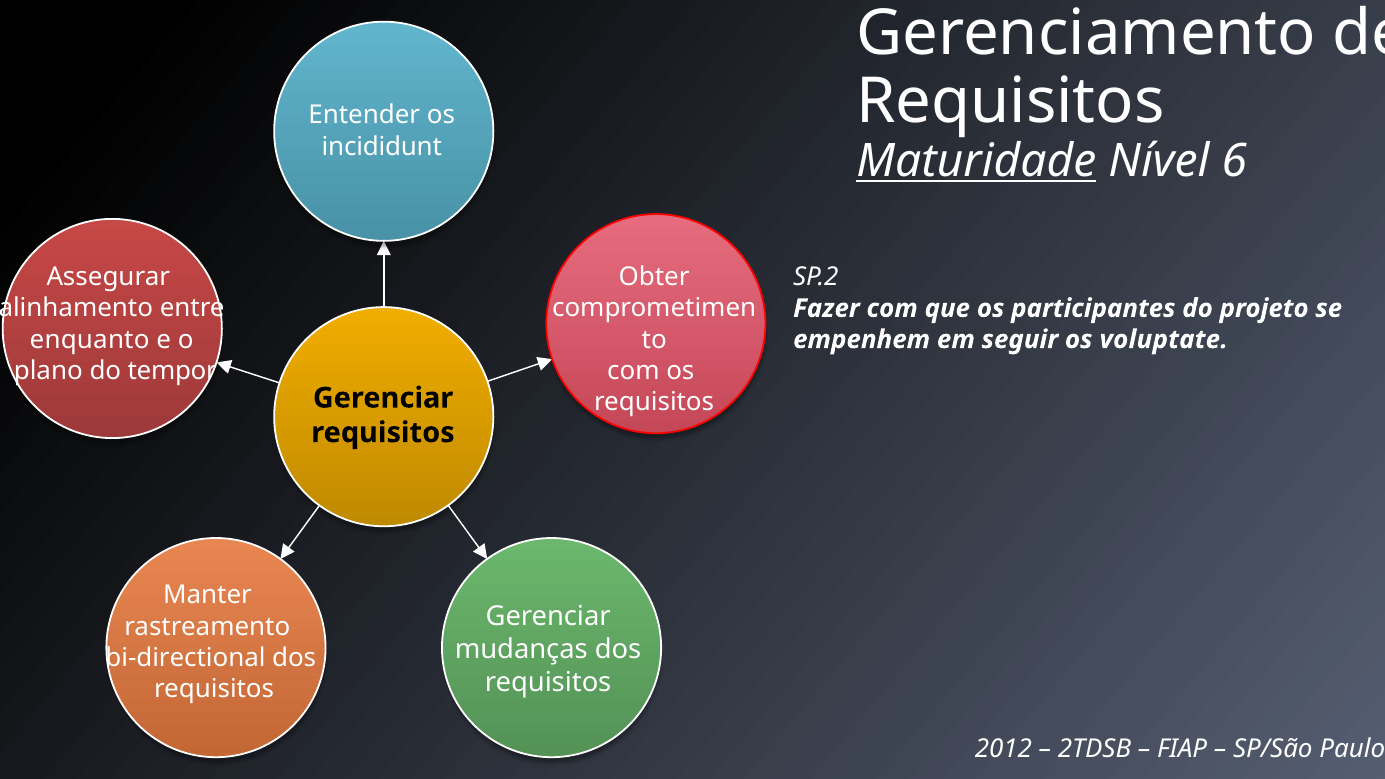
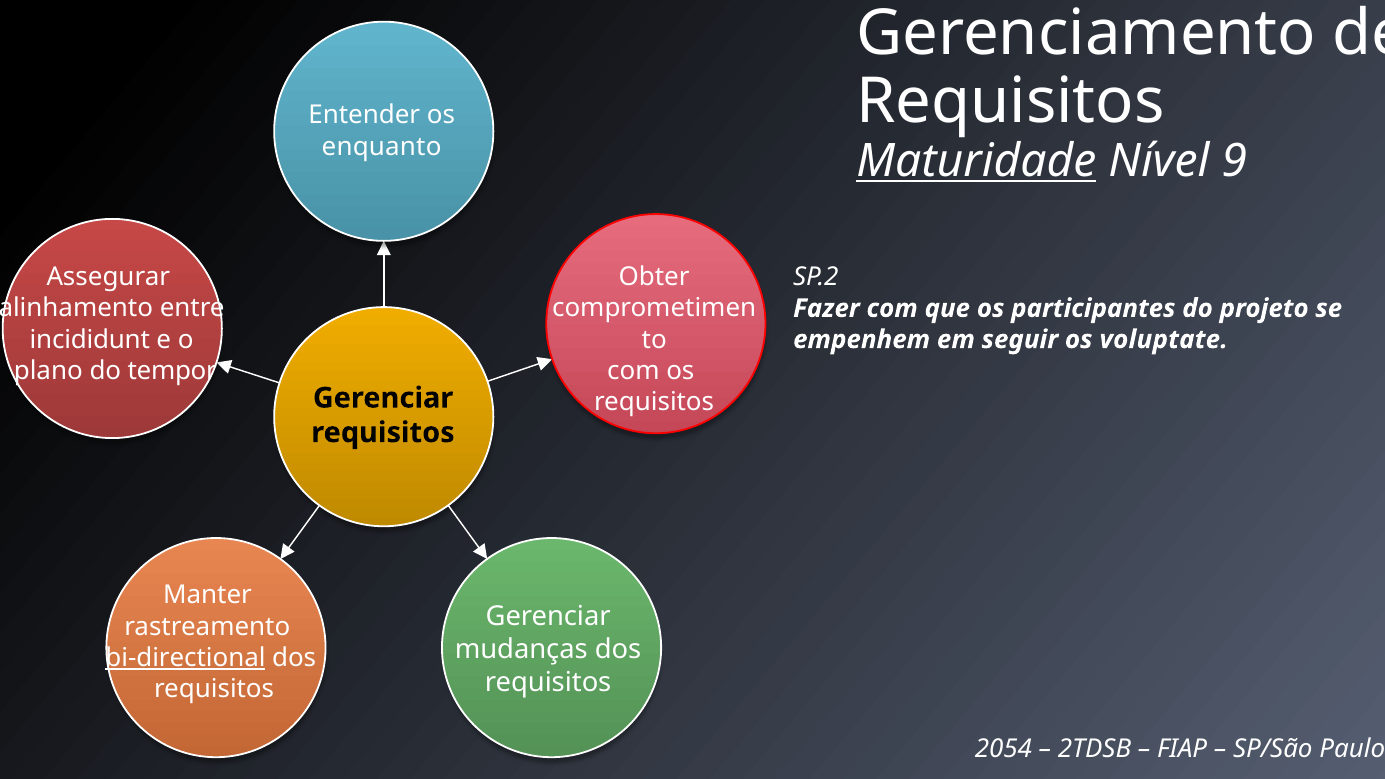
incididunt: incididunt -> enquanto (382, 146)
6: 6 -> 9 (1234, 161)
enquanto: enquanto -> incididunt (90, 340)
bi-directional underline: none -> present (185, 658)
2012: 2012 -> 2054 (1003, 749)
